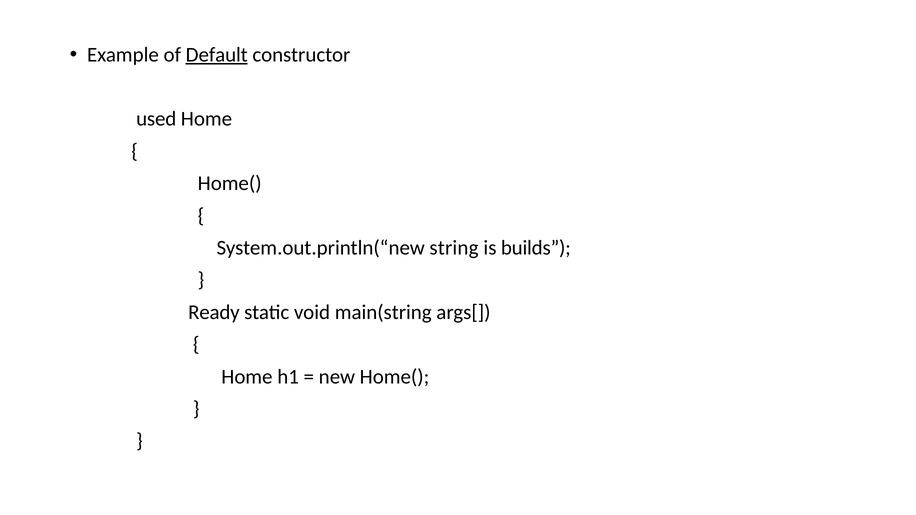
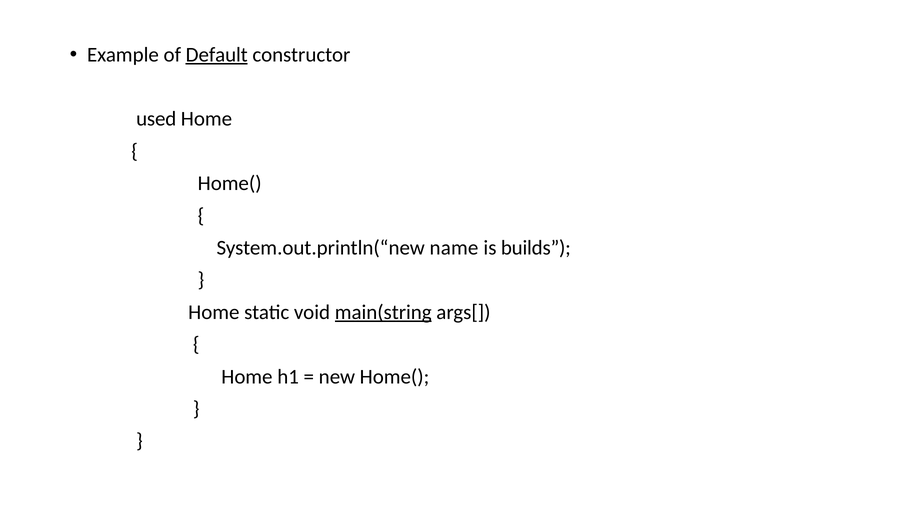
string: string -> name (454, 248)
Ready: Ready -> Home (214, 312)
main(string underline: none -> present (383, 312)
